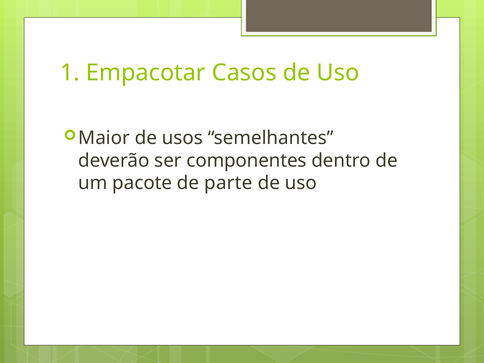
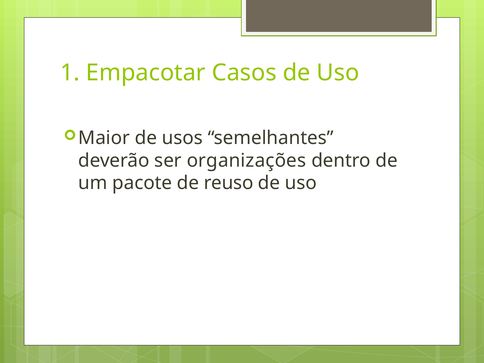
componentes: componentes -> organizações (246, 161)
parte: parte -> reuso (229, 183)
